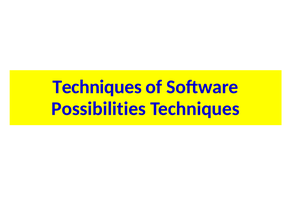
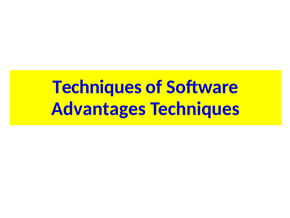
Possibilities: Possibilities -> Advantages (99, 109)
